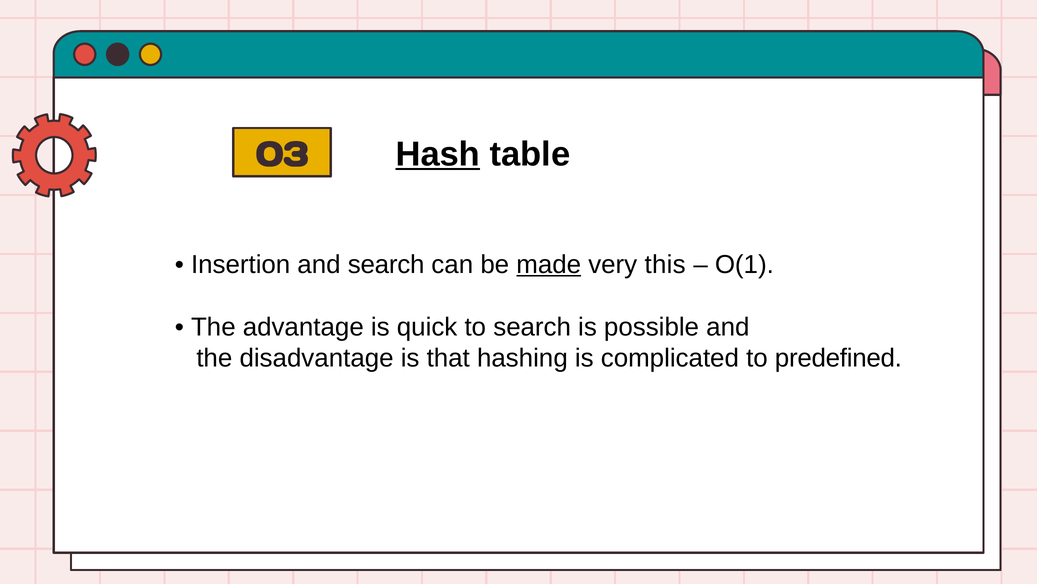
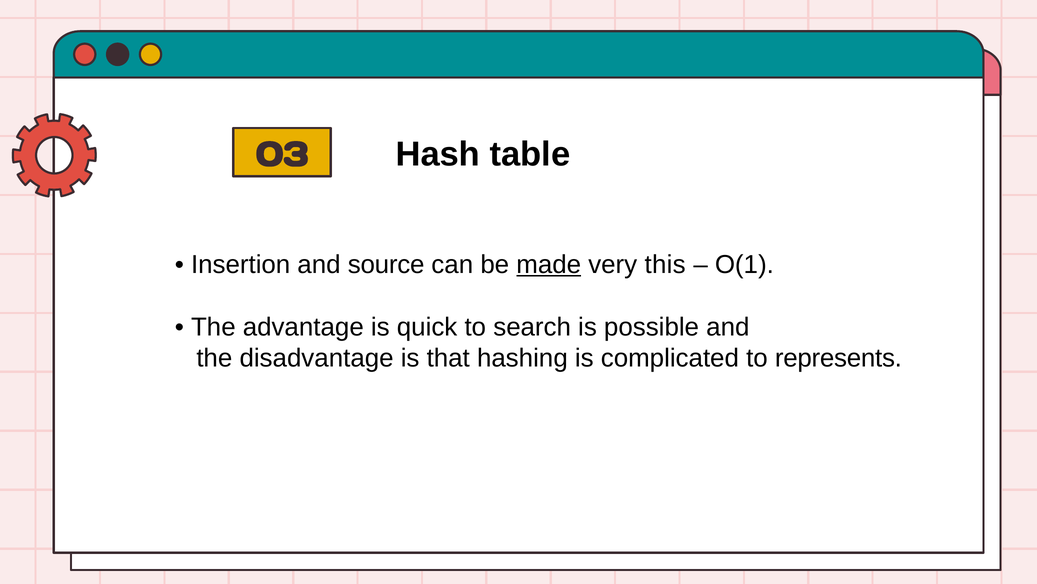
Hash underline: present -> none (438, 154)
and search: search -> source (386, 264)
predefined: predefined -> represents (838, 358)
